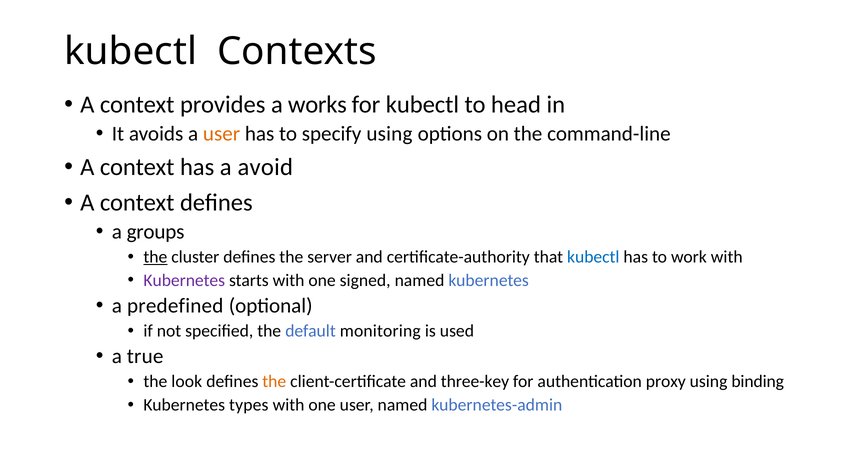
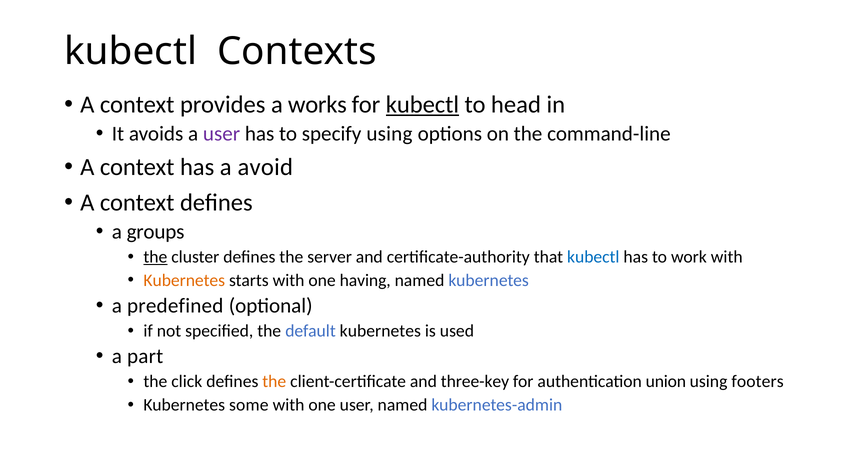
kubectl underline: none -> present (422, 105)
user colour: orange -> purple (222, 134)
Kubernetes colour: purple -> orange (184, 280)
signed: signed -> having (365, 280)
default monitoring: monitoring -> kubernetes (380, 331)
true: true -> part (145, 356)
look: look -> click (187, 381)
proxy: proxy -> union (666, 381)
binding: binding -> footers (758, 381)
types: types -> some (249, 405)
